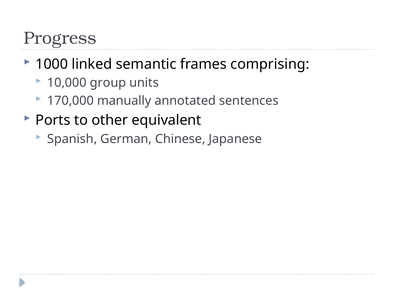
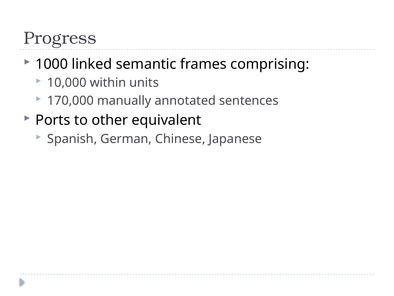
group: group -> within (108, 83)
